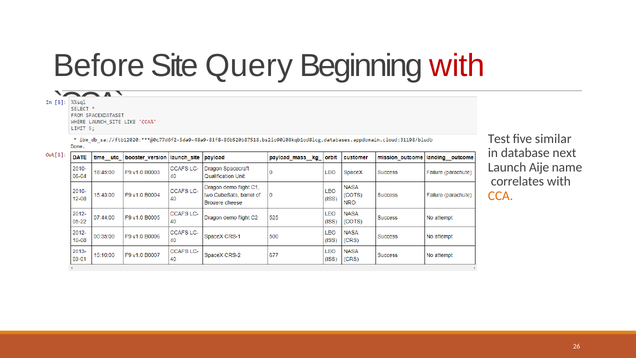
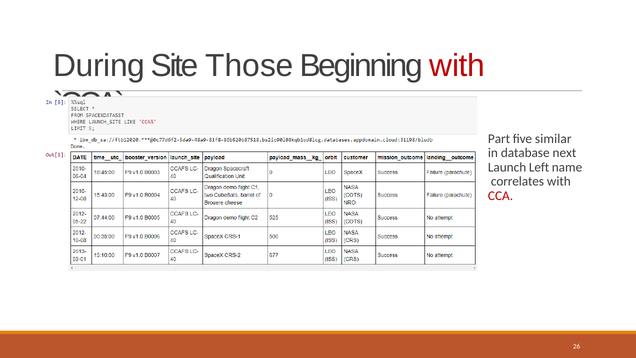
Before: Before -> During (99, 66)
Query: Query -> Those (249, 66)
Test: Test -> Part (499, 139)
Aije: Aije -> Left (539, 167)
CCA colour: orange -> red (501, 196)
